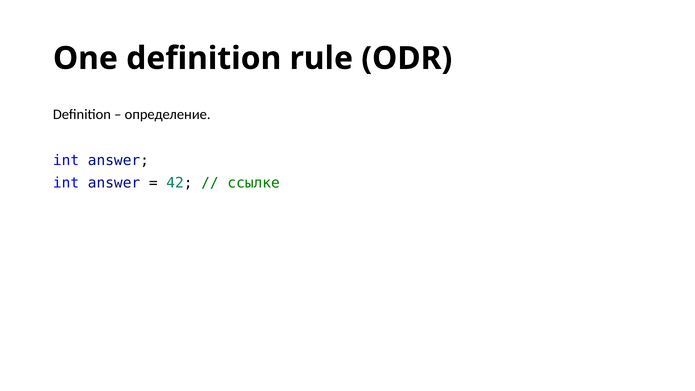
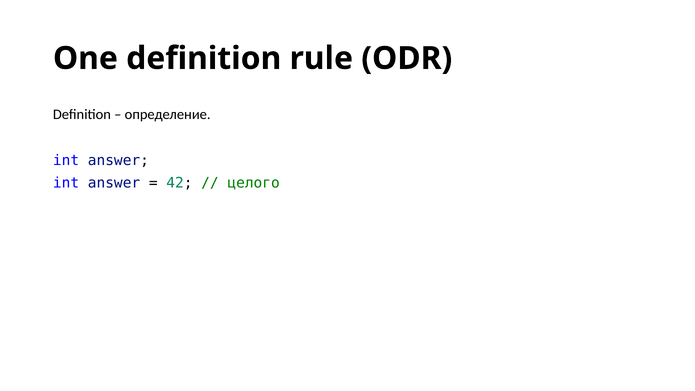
ссылке: ссылке -> целого (254, 183)
